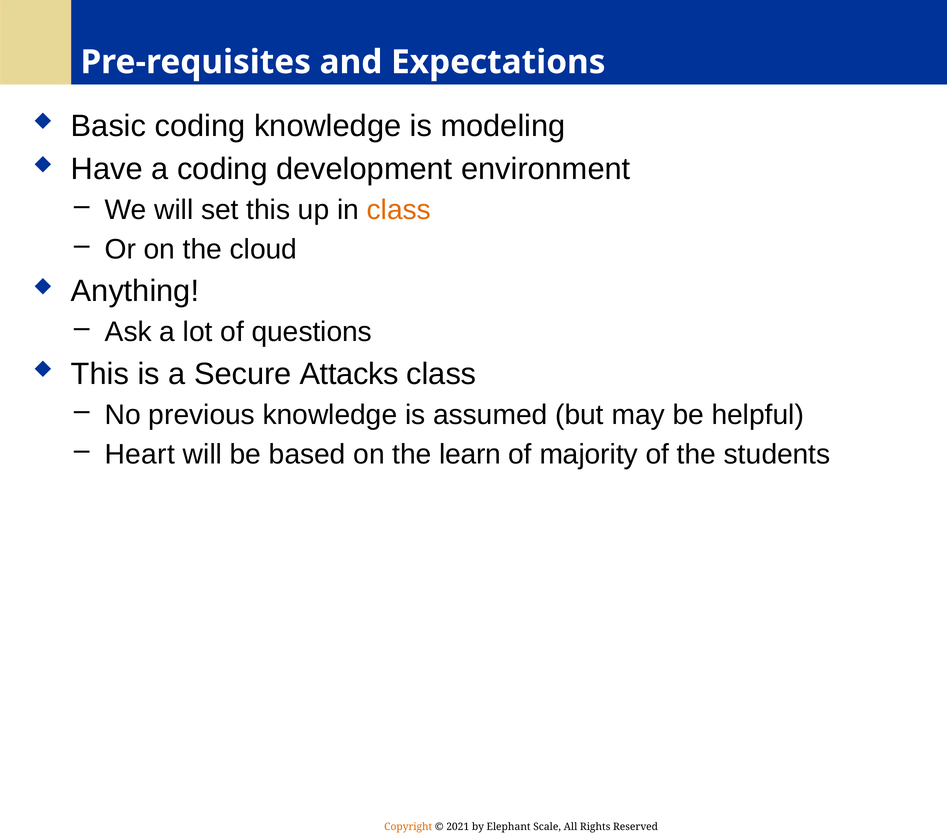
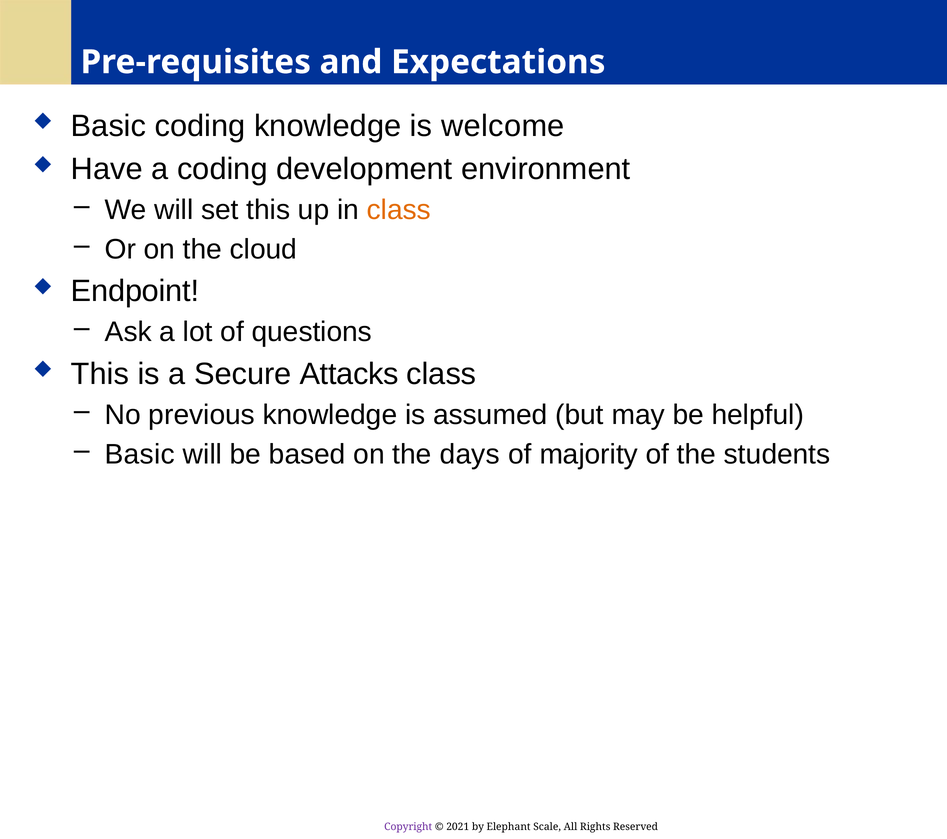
modeling: modeling -> welcome (503, 126)
Anything: Anything -> Endpoint (135, 291)
Heart: Heart -> Basic (140, 454)
learn: learn -> days (470, 454)
Copyright colour: orange -> purple (408, 826)
